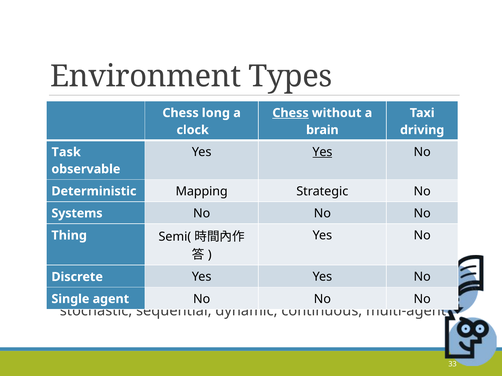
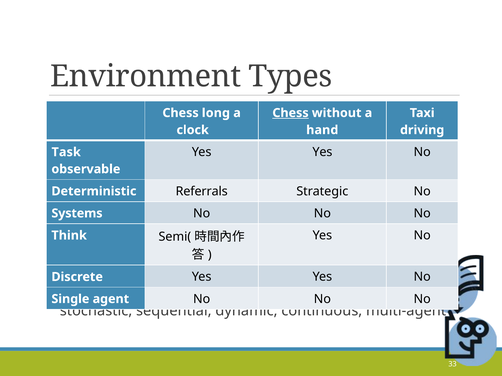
brain: brain -> hand (322, 130)
Yes underline: present -> none (322, 152)
Mapping: Mapping -> Referrals (202, 191)
Thing: Thing -> Think (69, 236)
